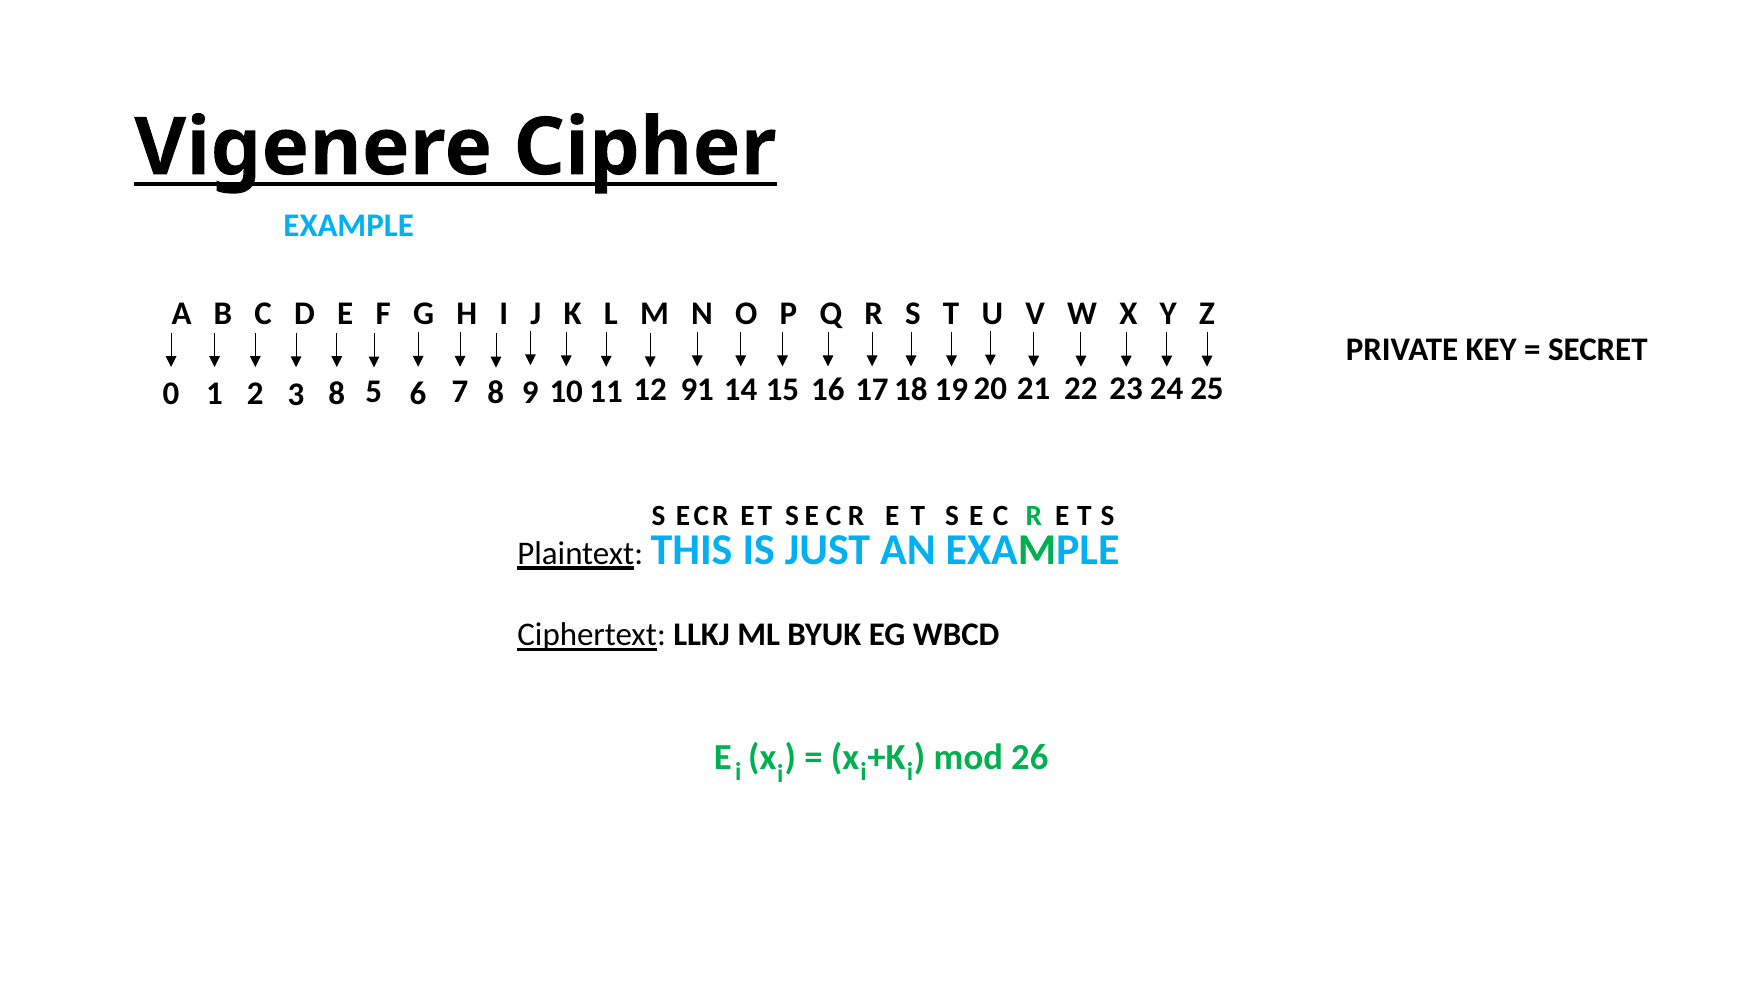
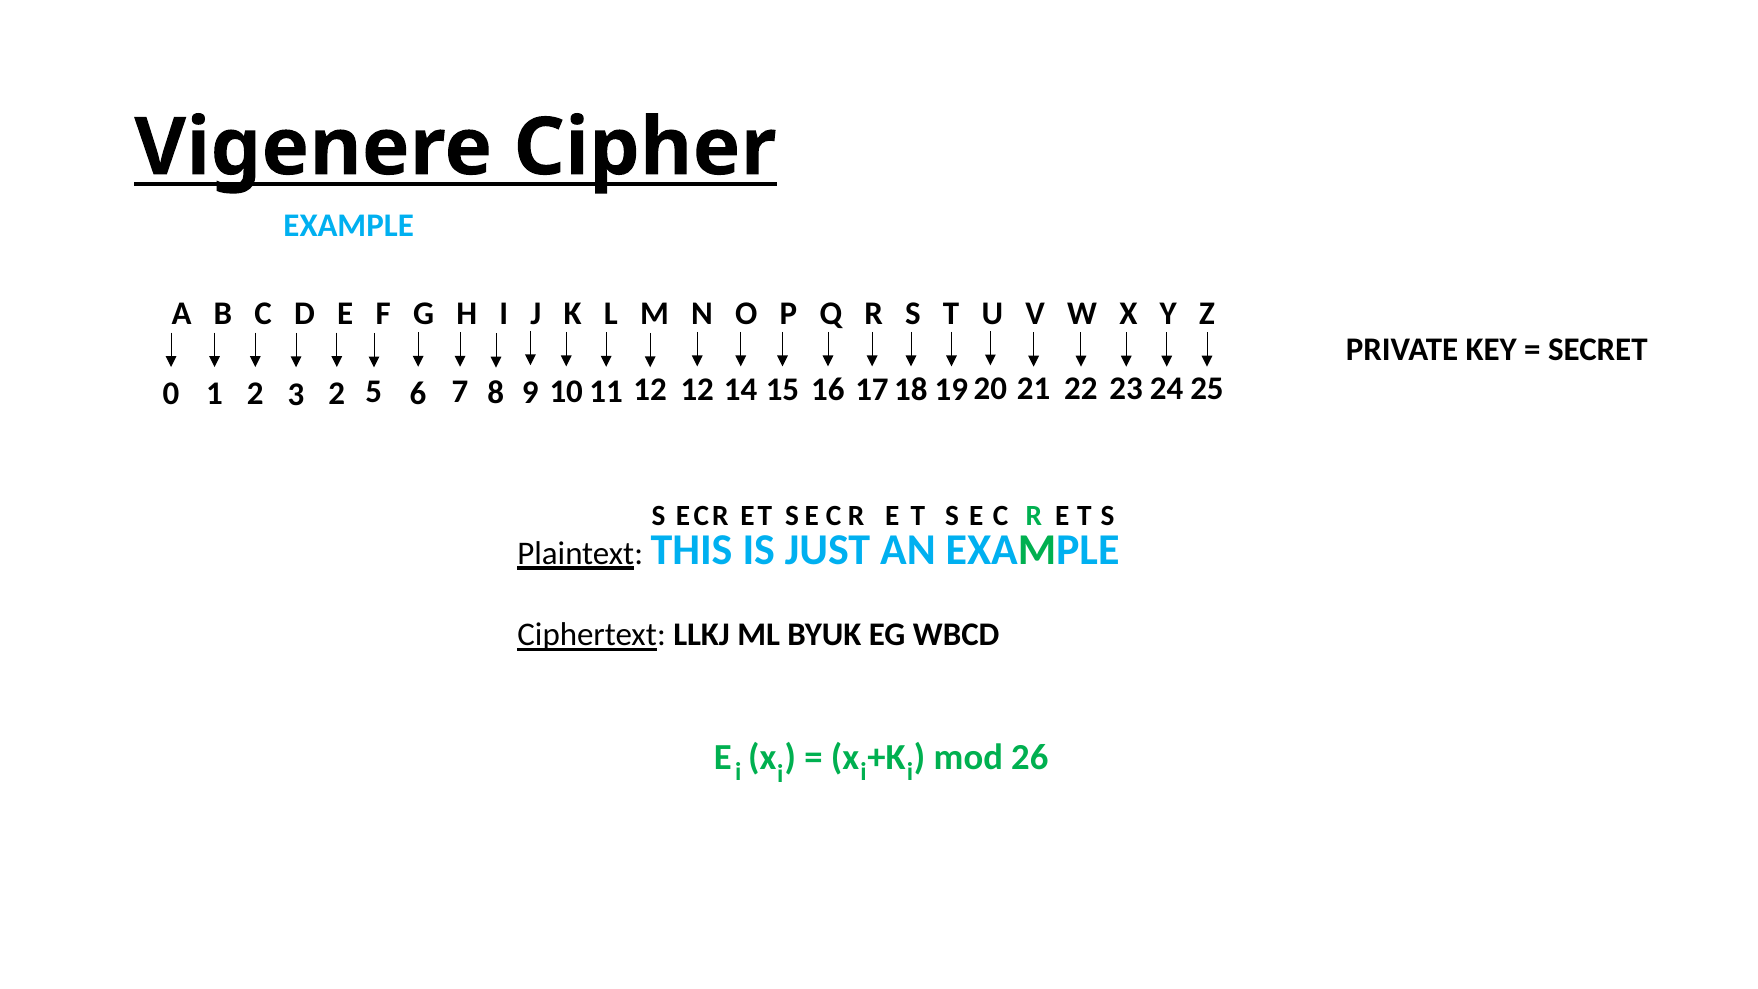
3 8: 8 -> 2 (337, 394)
12 91: 91 -> 12 (697, 390)
